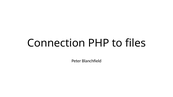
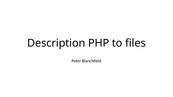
Connection: Connection -> Description (56, 43)
